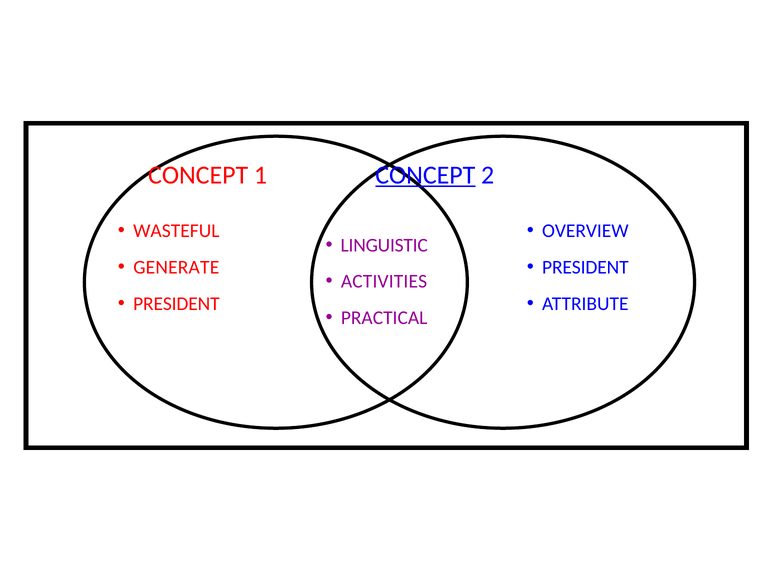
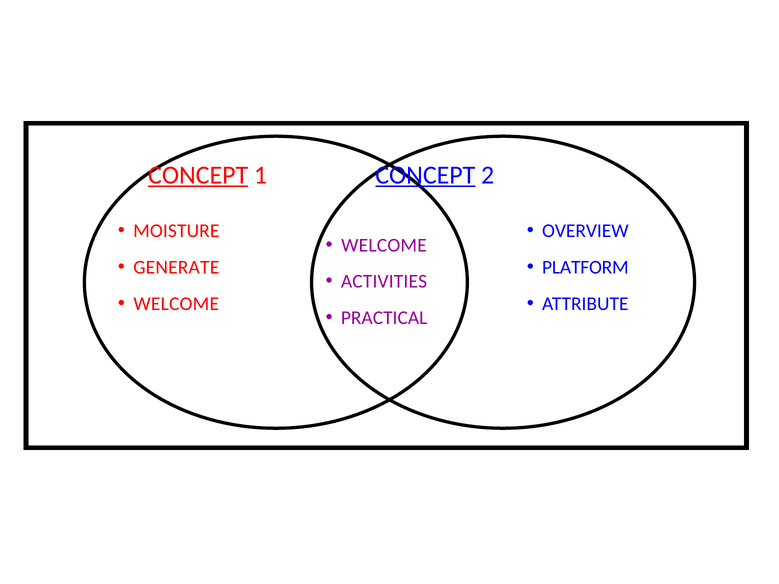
CONCEPT underline: none -> present (198, 175)
WASTEFUL: WASTEFUL -> MOISTURE (176, 231)
LINGUISTIC: LINGUISTIC -> WELCOME (384, 245)
PRESIDENT: PRESIDENT -> PLATFORM (585, 267)
PRESIDENT: PRESIDENT -> WELCOME (176, 304)
